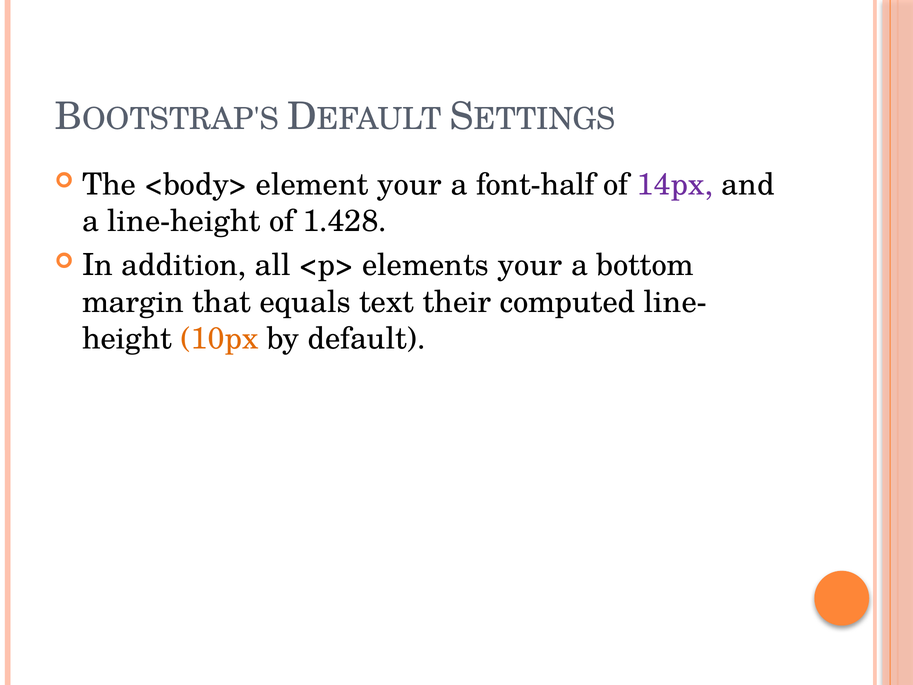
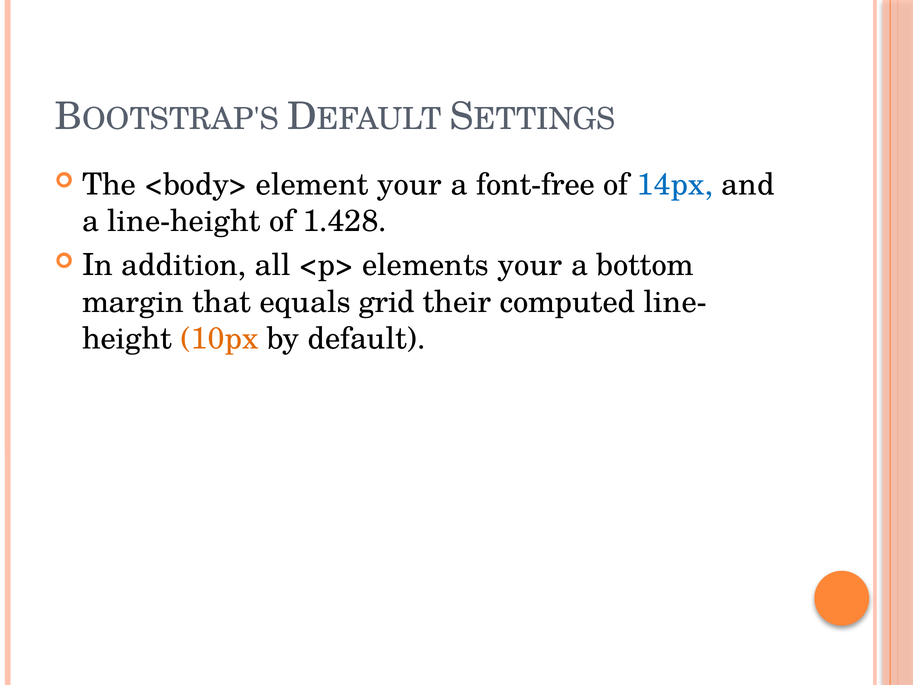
font-half: font-half -> font-free (536, 185)
14px colour: purple -> blue (675, 185)
text: text -> grid (387, 302)
